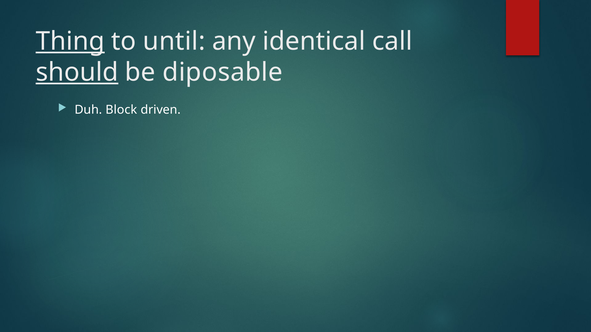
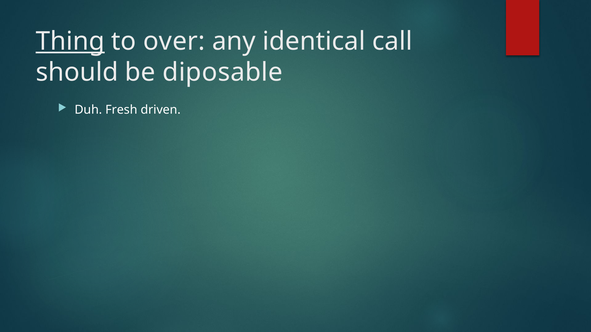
until: until -> over (174, 41)
should underline: present -> none (77, 73)
Block: Block -> Fresh (121, 110)
